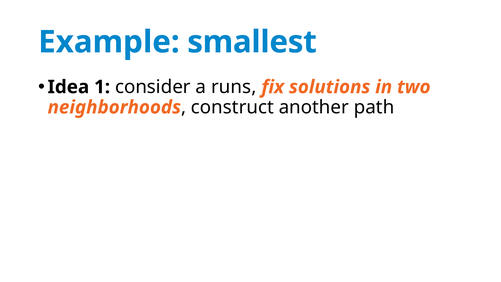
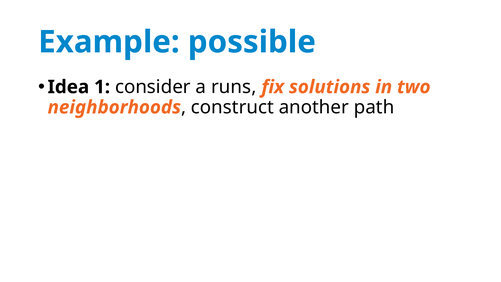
smallest: smallest -> possible (252, 42)
